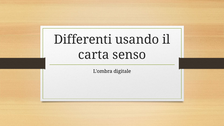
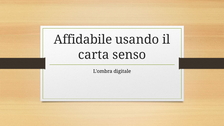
Differenti: Differenti -> Affidabile (83, 40)
